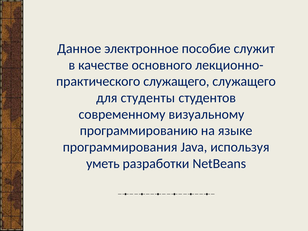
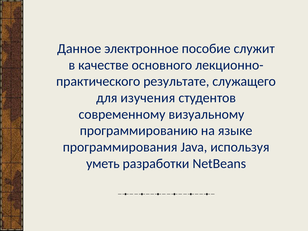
служащего: служащего -> результате (176, 81)
студенты: студенты -> изучения (148, 98)
